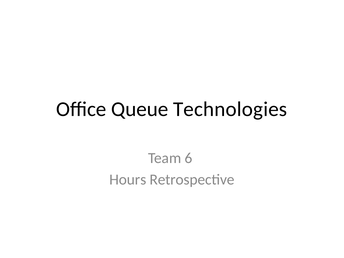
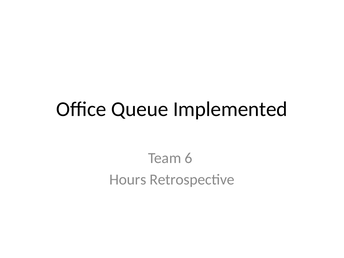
Technologies: Technologies -> Implemented (230, 109)
